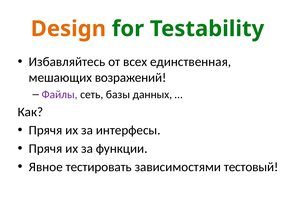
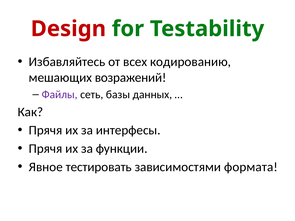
Design colour: orange -> red (68, 29)
единственная: единственная -> кодированию (191, 62)
тестовый: тестовый -> формата (251, 167)
